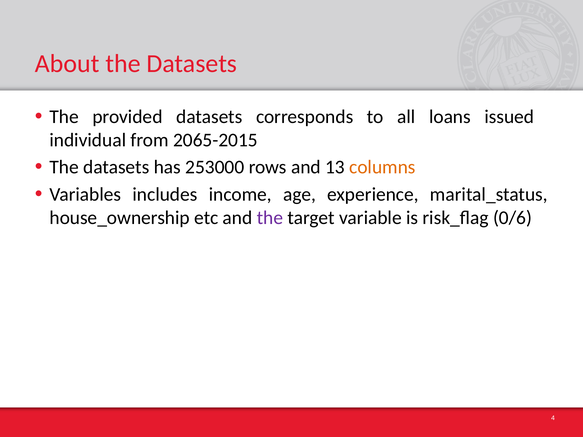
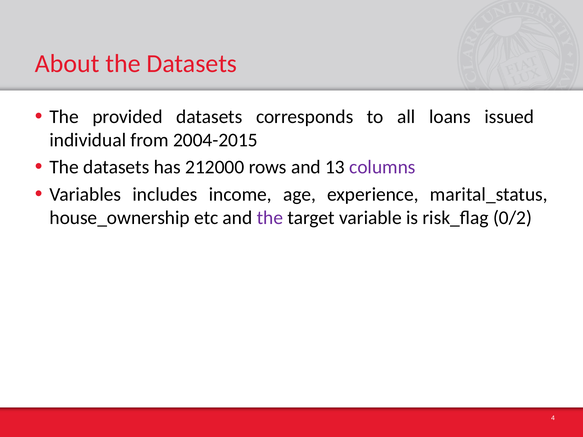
2065-2015: 2065-2015 -> 2004-2015 (215, 140)
253000: 253000 -> 212000 (215, 167)
columns colour: orange -> purple (382, 167)
0/6: 0/6 -> 0/2 (512, 218)
